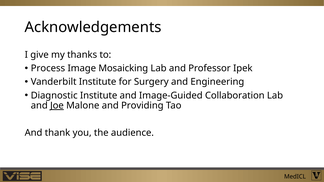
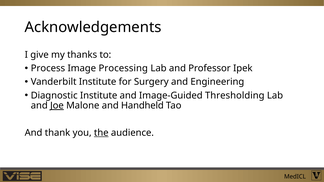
Mosaicking: Mosaicking -> Processing (123, 68)
Collaboration: Collaboration -> Thresholding (235, 96)
Providing: Providing -> Handheld (142, 106)
the underline: none -> present (101, 133)
